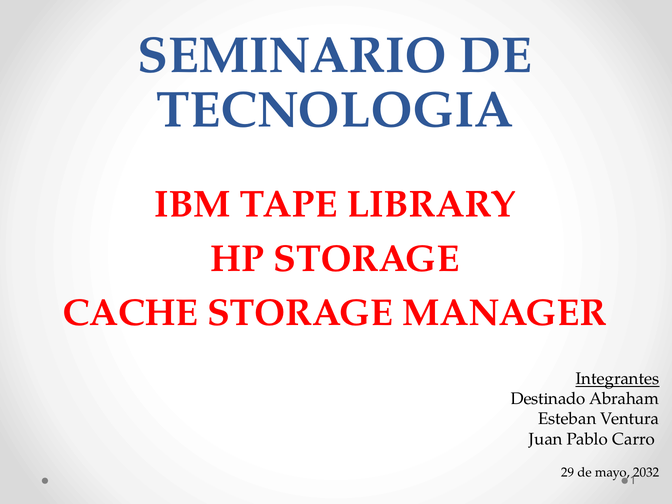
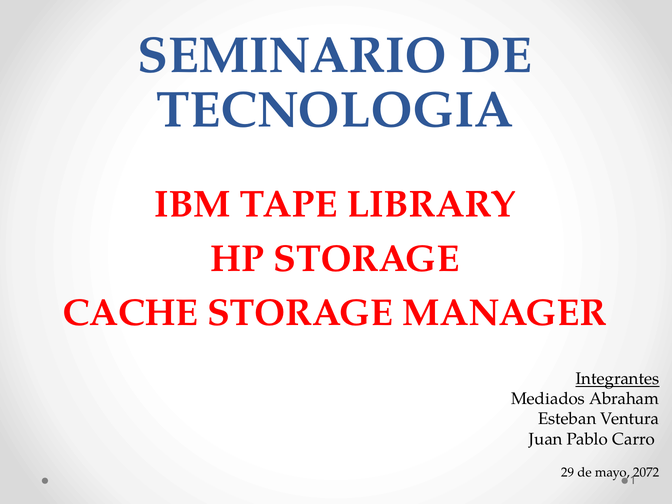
Destinado: Destinado -> Mediados (548, 399)
2032: 2032 -> 2072 (646, 472)
